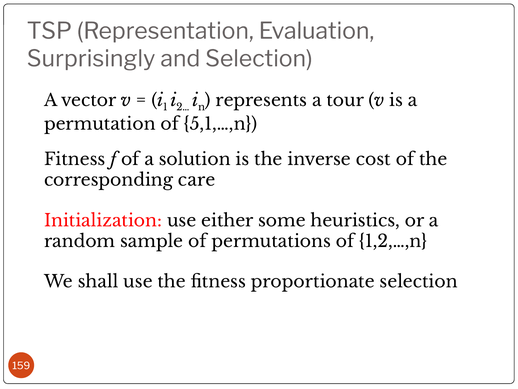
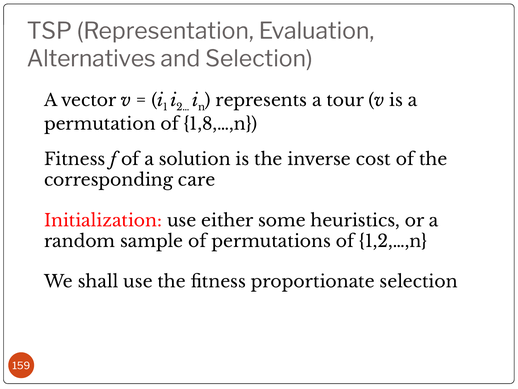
Surprisingly: Surprisingly -> Alternatives (91, 59)
5,1,…,n: 5,1,…,n -> 1,8,…,n (221, 124)
